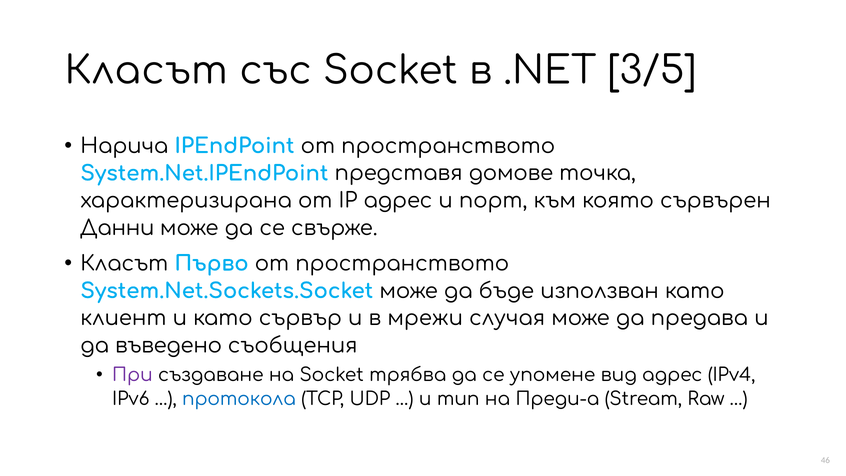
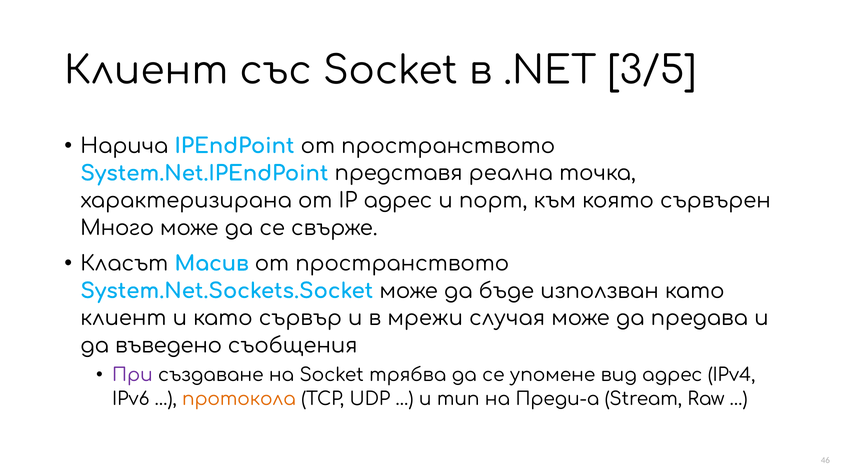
Класът: Класът -> Клиент (146, 71)
домове: домове -> реална (511, 173)
Данни: Данни -> Много (117, 228)
Първо: Първо -> Масив (212, 264)
протокола colour: blue -> orange (239, 399)
